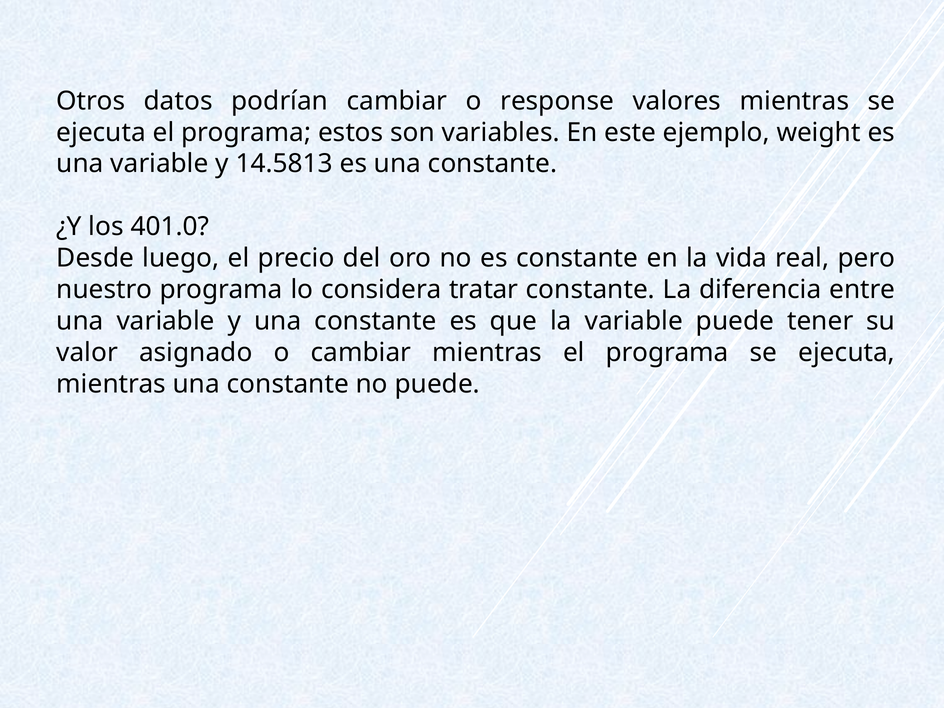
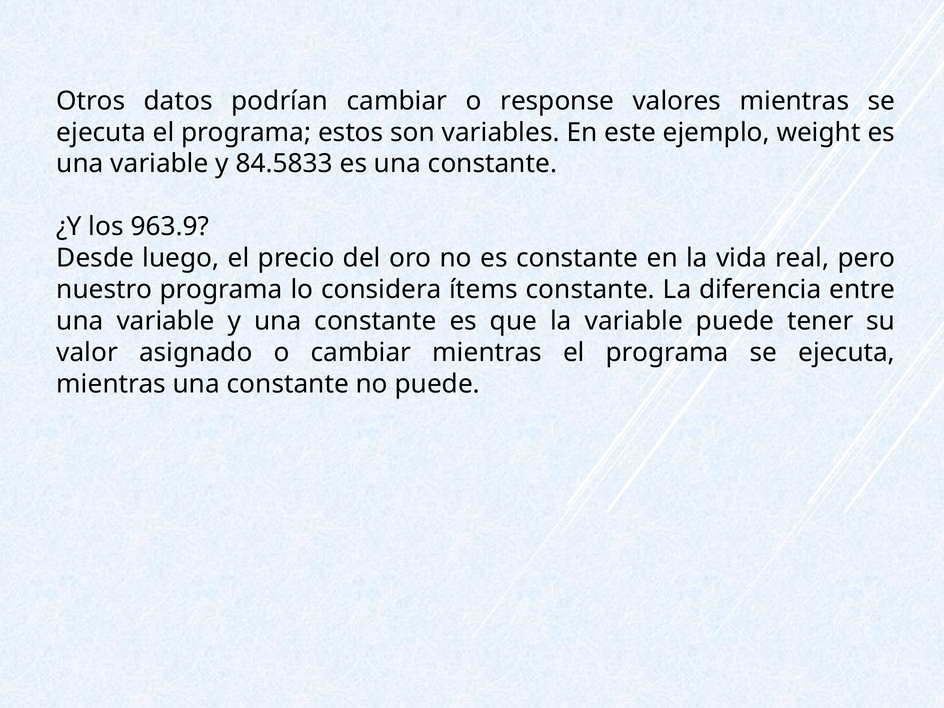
14.5813: 14.5813 -> 84.5833 (284, 164)
401.0: 401.0 -> 963.9 (170, 227)
tratar: tratar -> ítems (483, 290)
